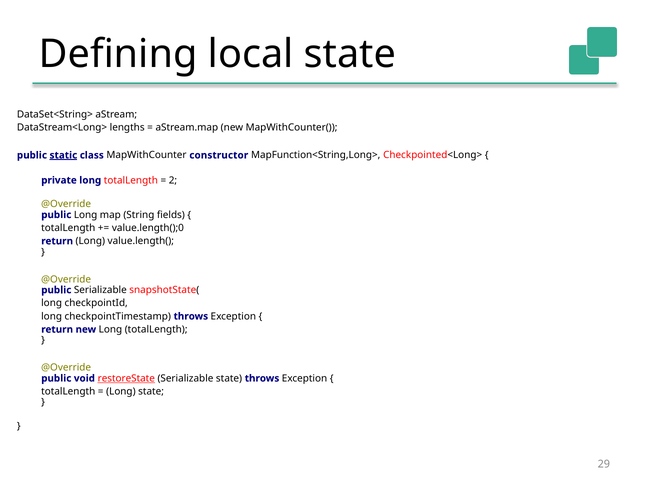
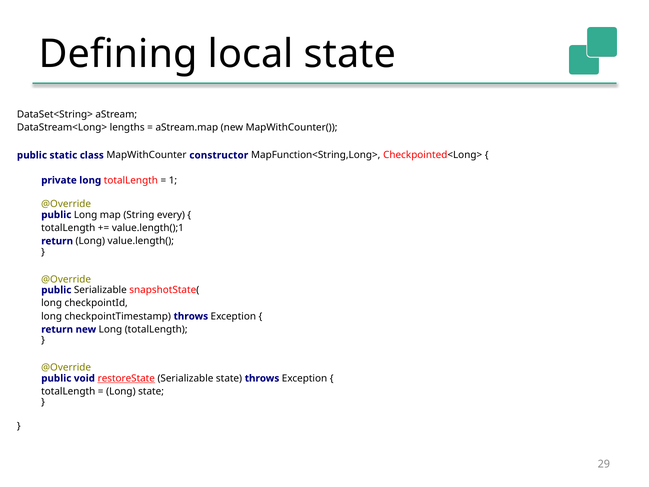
static underline: present -> none (63, 155)
2: 2 -> 1 (173, 180)
fields: fields -> every (171, 215)
value.length();0: value.length();0 -> value.length();1 (148, 228)
